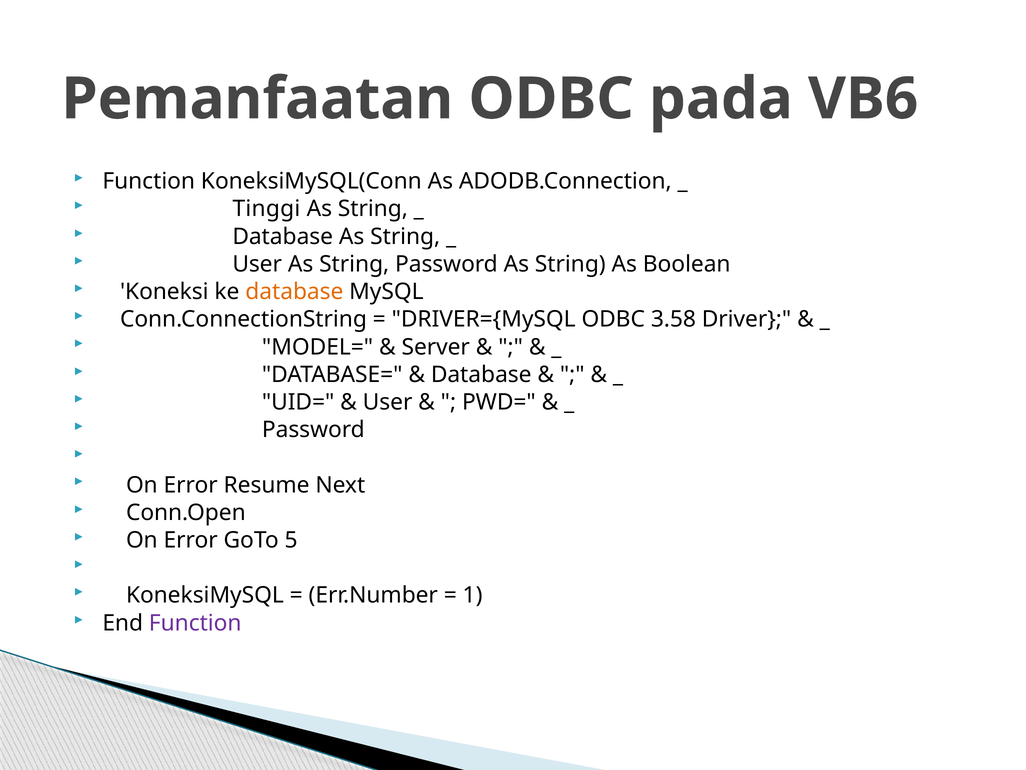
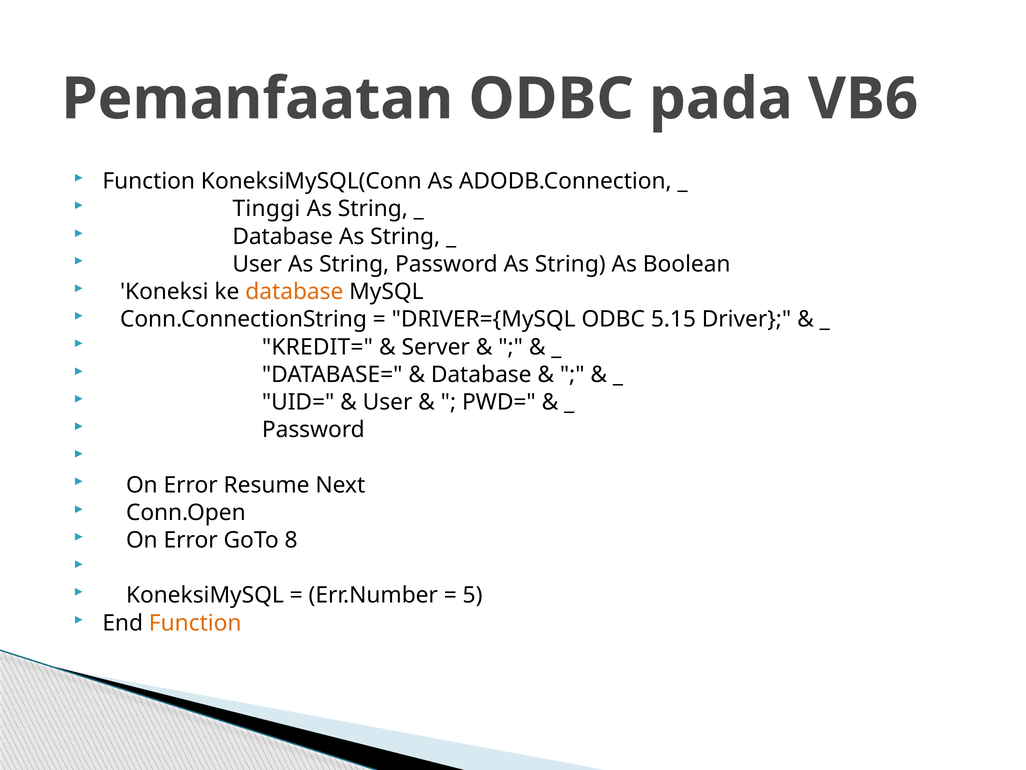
3.58: 3.58 -> 5.15 (673, 319)
MODEL=: MODEL= -> KREDIT= (317, 347)
5: 5 -> 8 (291, 540)
1: 1 -> 5 (473, 595)
Function colour: purple -> orange (195, 623)
